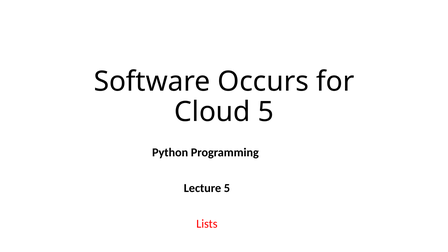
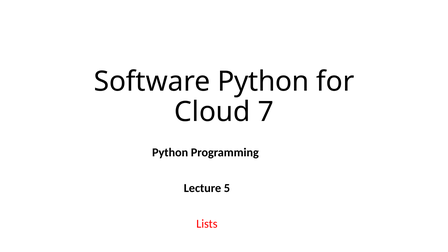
Software Occurs: Occurs -> Python (263, 82)
Cloud 5: 5 -> 7 (266, 112)
